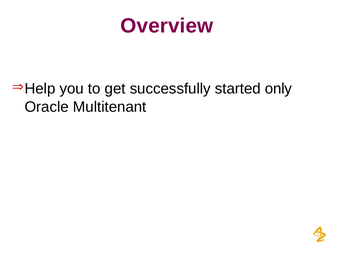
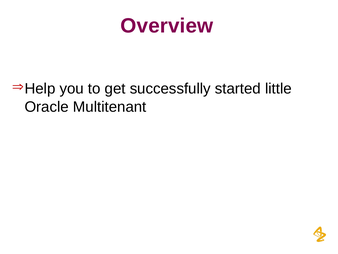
only: only -> little (278, 89)
